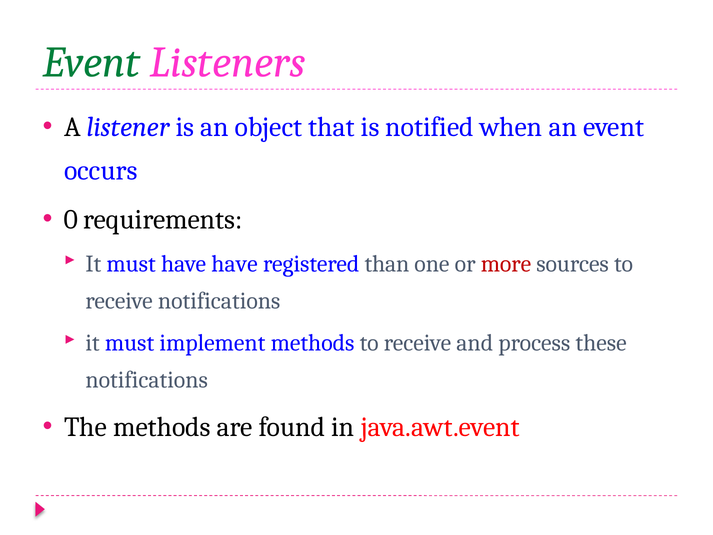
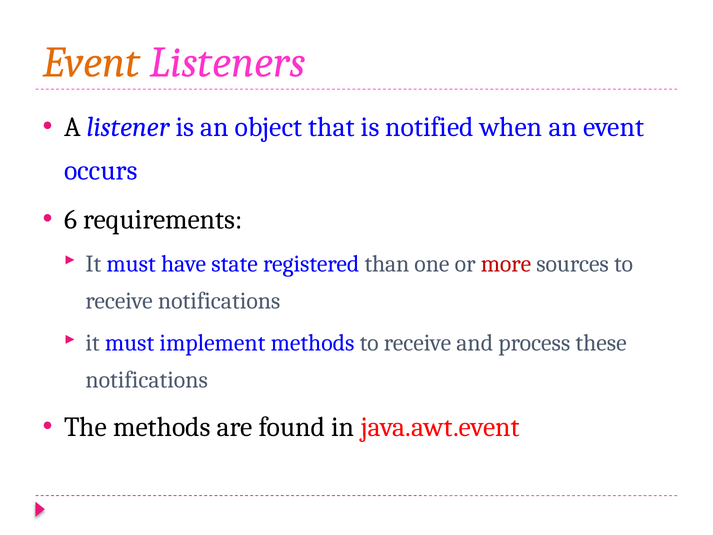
Event colour: green -> orange (91, 63)
0: 0 -> 6 (71, 220)
have have: have -> state (235, 264)
